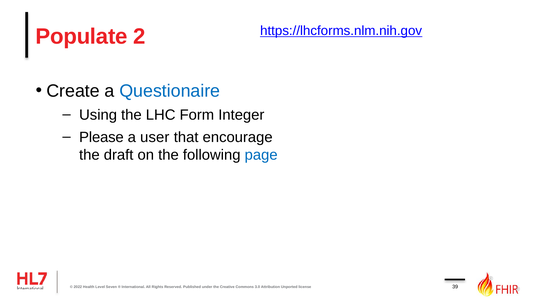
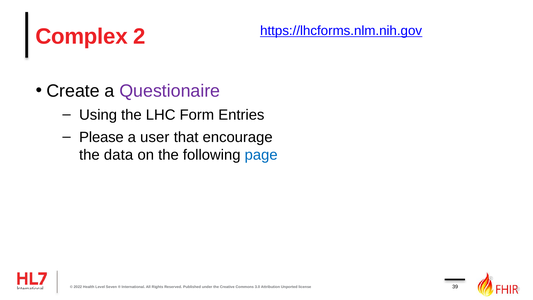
Populate: Populate -> Complex (82, 36)
Questionaire colour: blue -> purple (170, 91)
Integer: Integer -> Entries (241, 115)
draft: draft -> data (119, 155)
